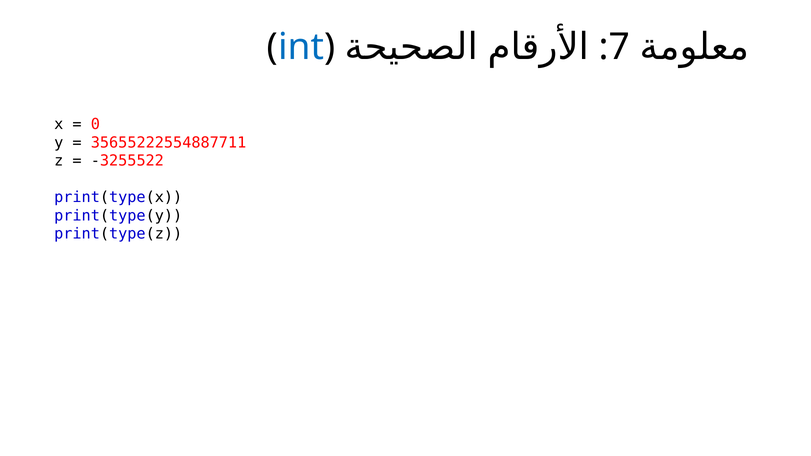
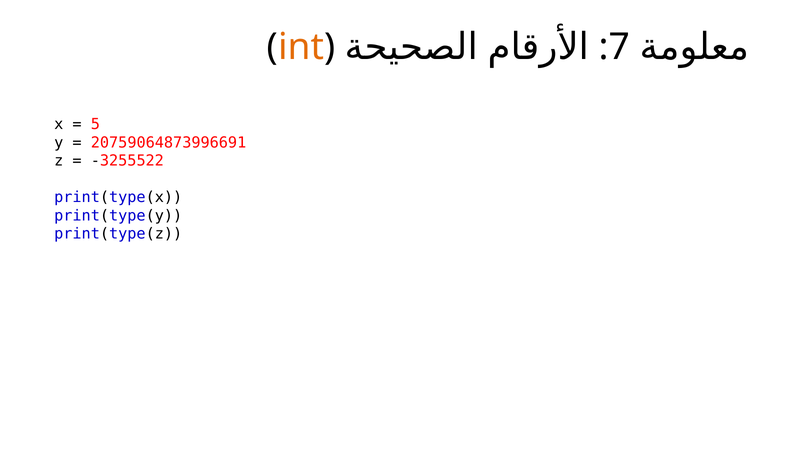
int colour: blue -> orange (301, 47)
0: 0 -> 5 (95, 124)
35655222554887711: 35655222554887711 -> 20759064873996691 (169, 143)
